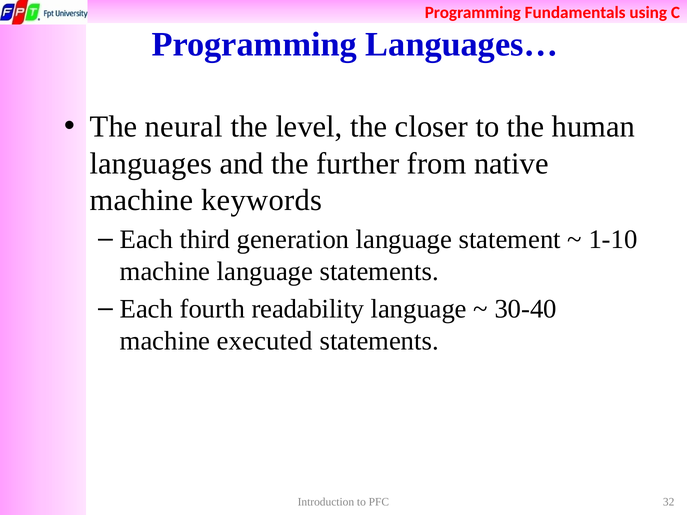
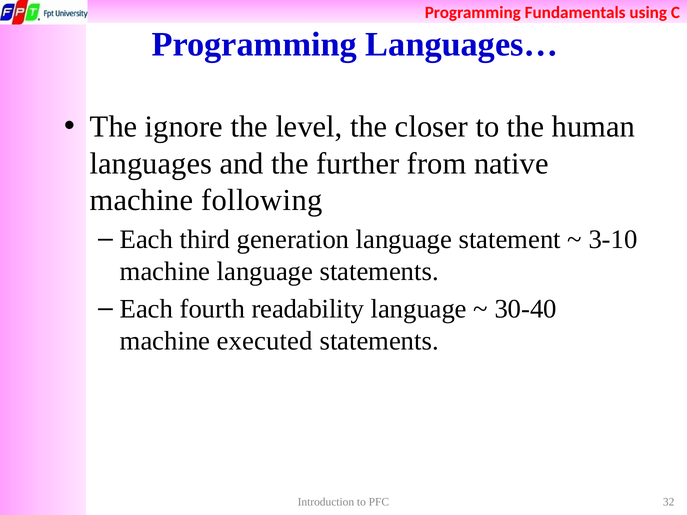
neural: neural -> ignore (184, 127)
keywords: keywords -> following (262, 200)
1-10: 1-10 -> 3-10 (613, 240)
